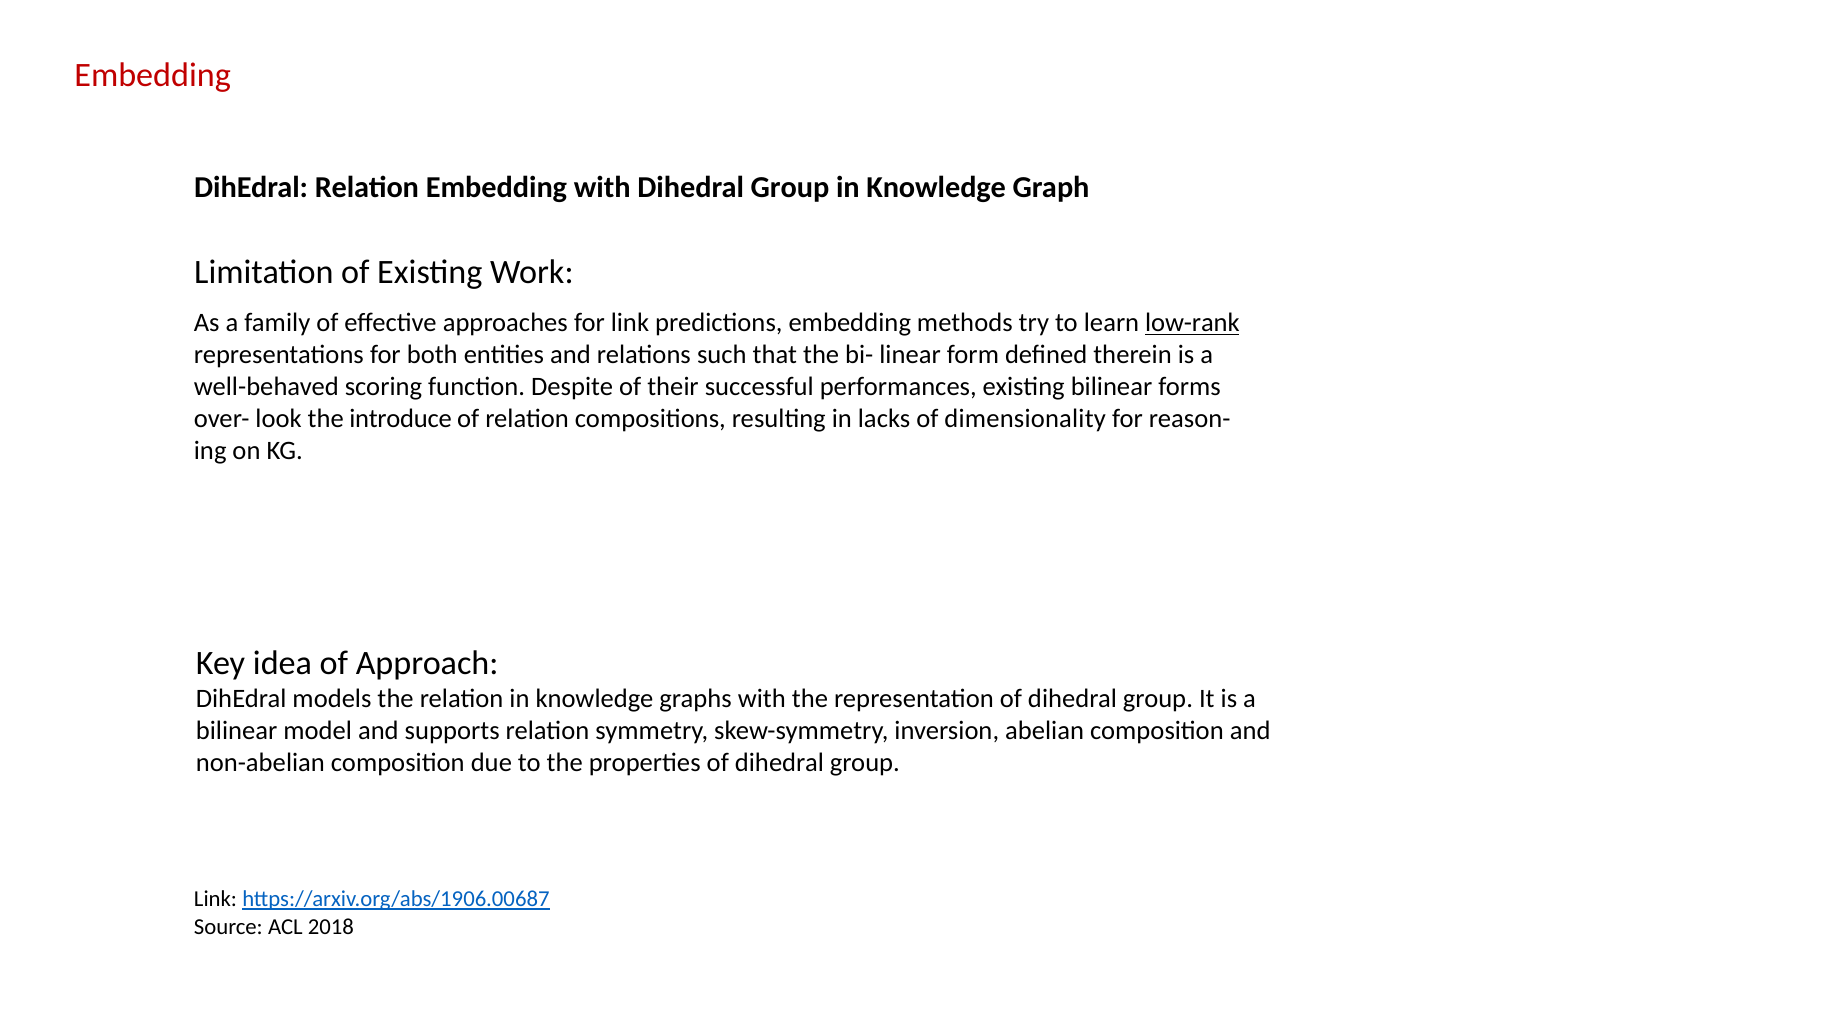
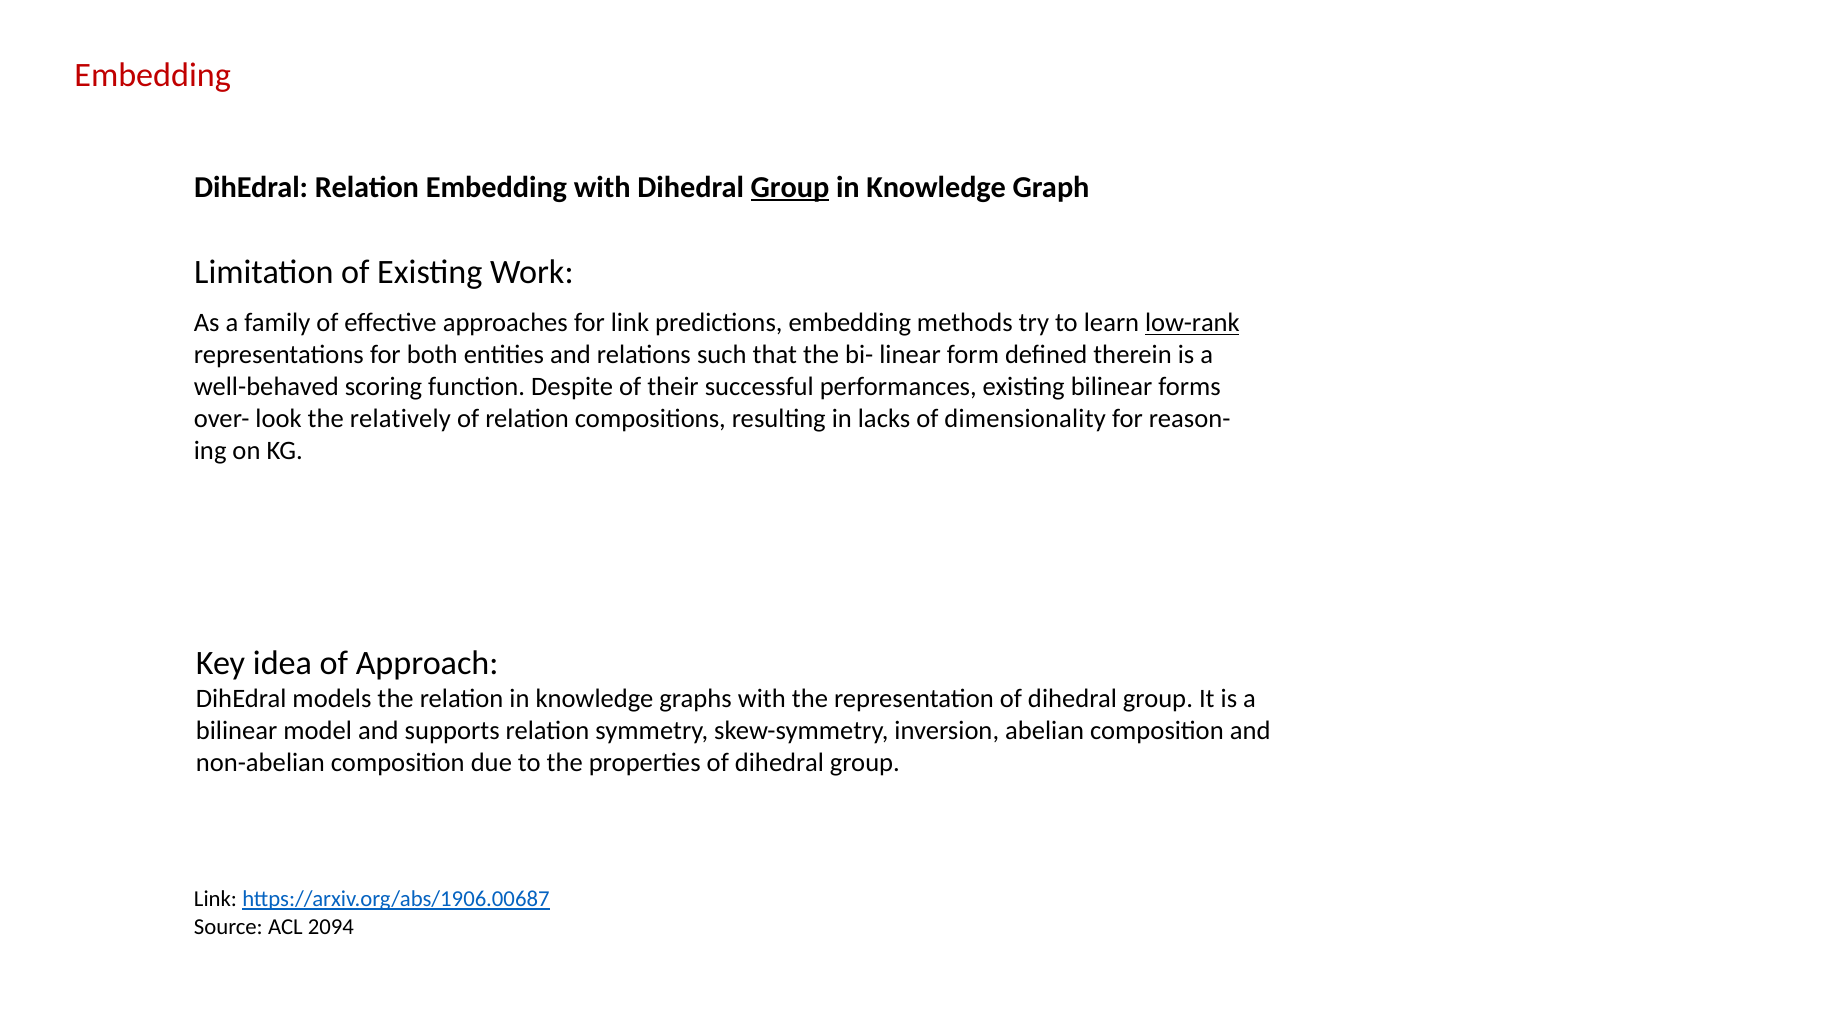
Group underline: none -> present (790, 187)
introduce: introduce -> relatively (400, 419)
2018: 2018 -> 2094 (331, 926)
